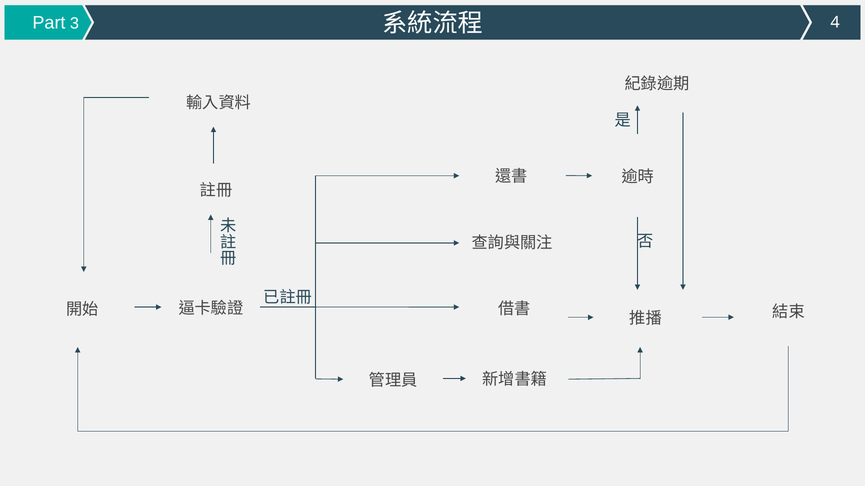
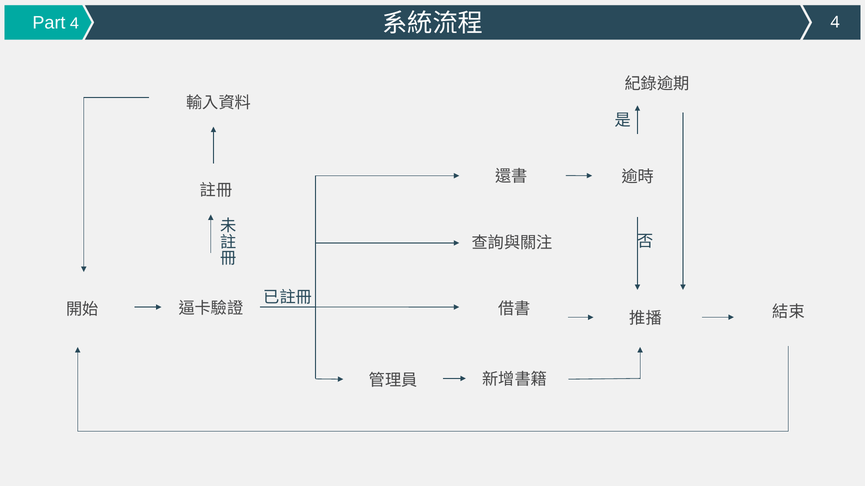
Part 3: 3 -> 4 (74, 23)
